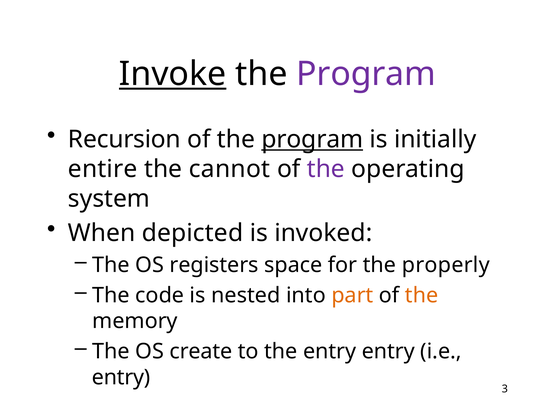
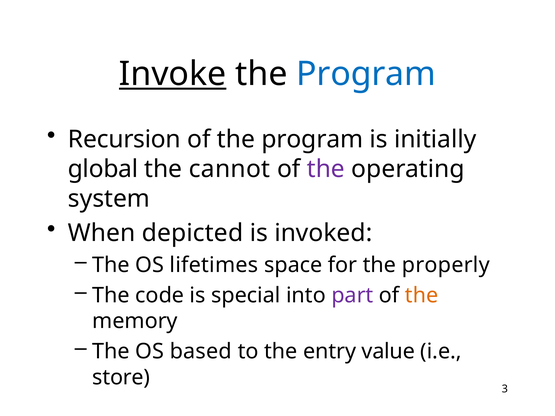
Program colour: purple -> blue (366, 74)
program underline: present -> none (312, 140)
entire: entire -> global (103, 169)
registers: registers -> lifetimes (214, 265)
nested: nested -> special (246, 295)
part colour: orange -> purple (352, 295)
create: create -> based (201, 352)
entry entry: entry -> value (388, 352)
entry: entry -> store (121, 377)
